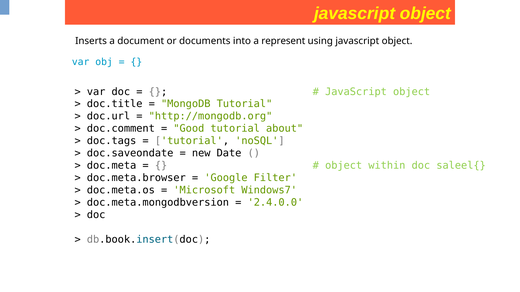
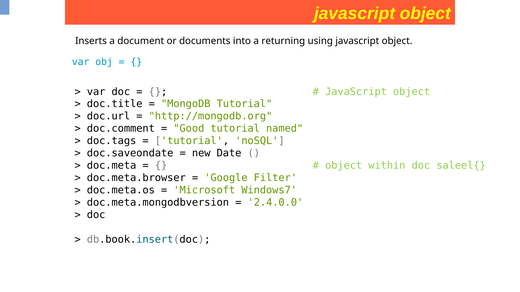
represent: represent -> returning (283, 41)
about: about -> named (285, 129)
